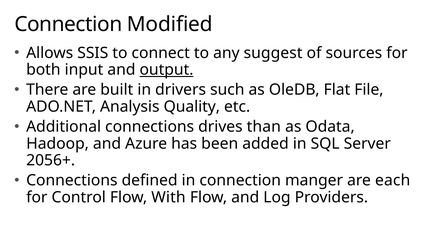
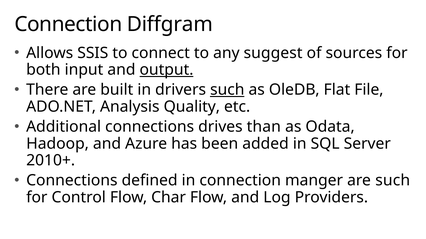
Modified: Modified -> Diffgram (170, 24)
such underline: none -> present (227, 90)
2056+: 2056+ -> 2010+ (51, 161)
are each: each -> such (393, 181)
With: With -> Char (169, 198)
